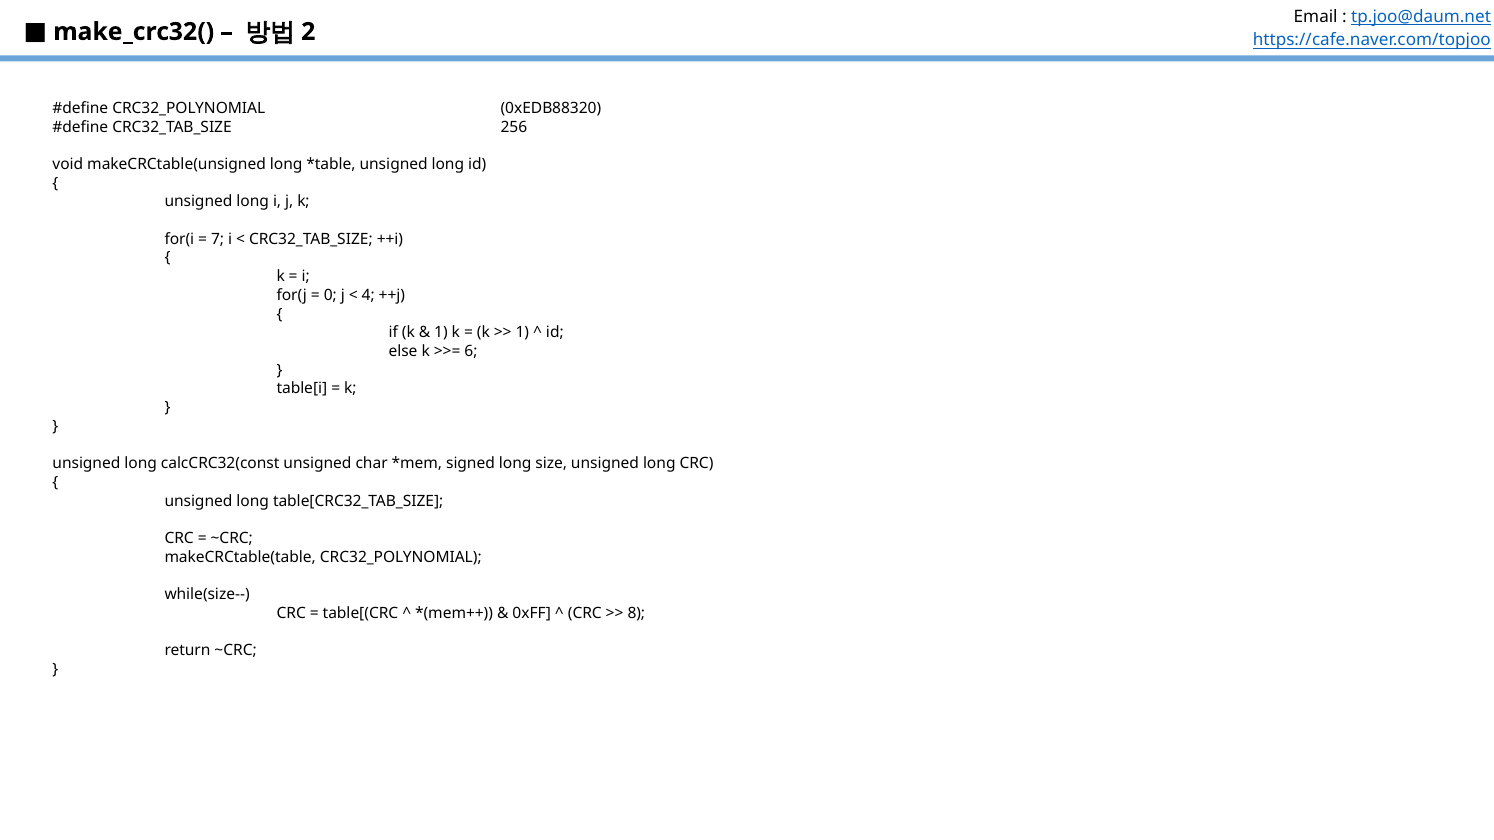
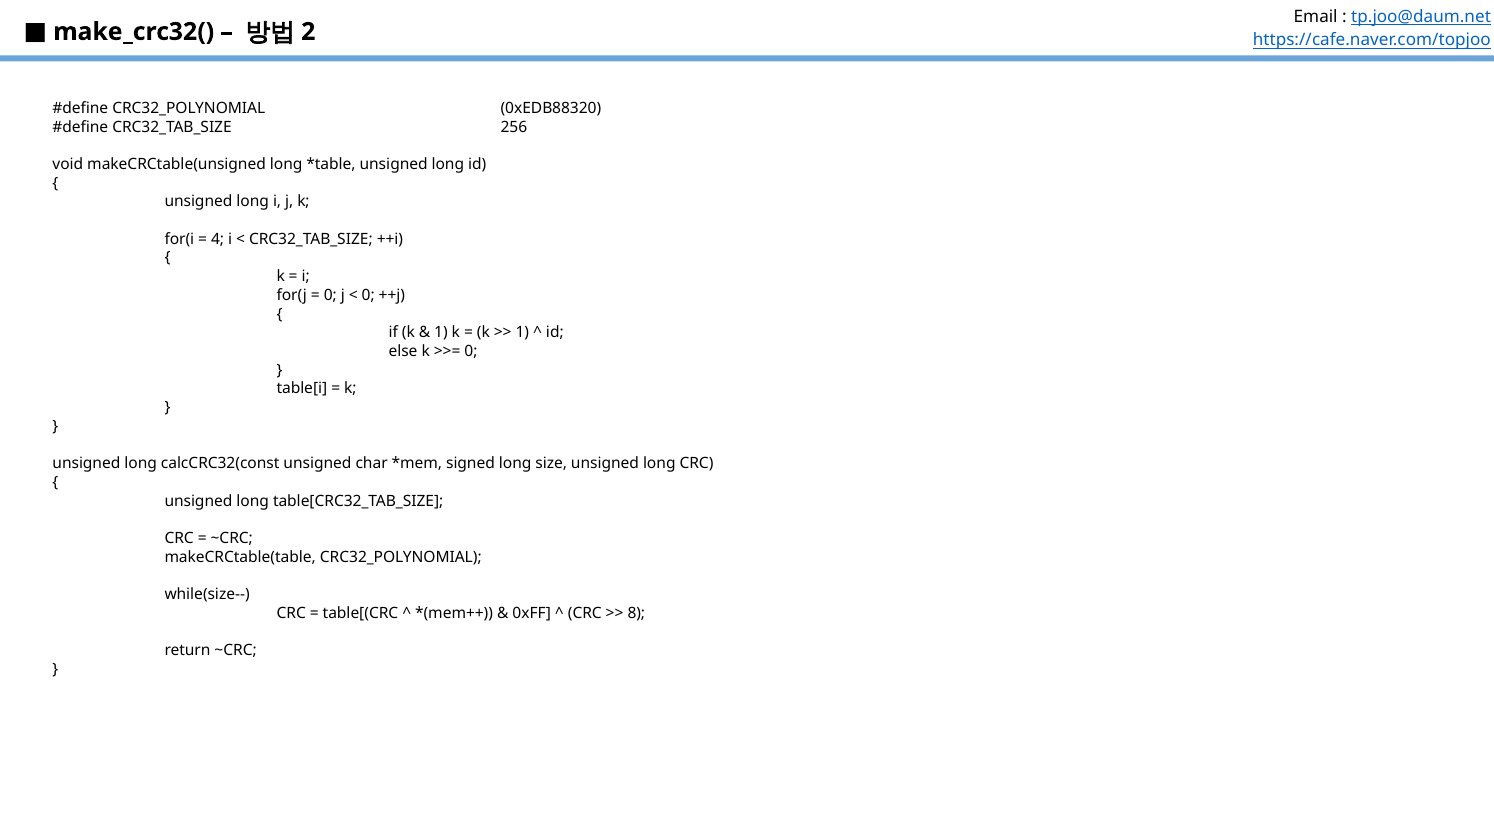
7: 7 -> 4 (218, 239)
4: 4 -> 0 (368, 295)
6: 6 -> 0 (471, 351)
